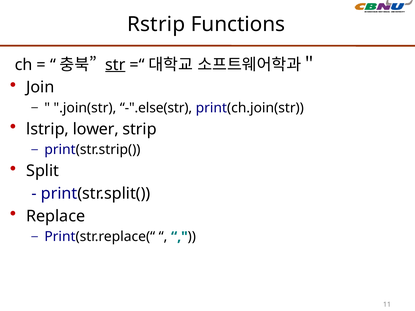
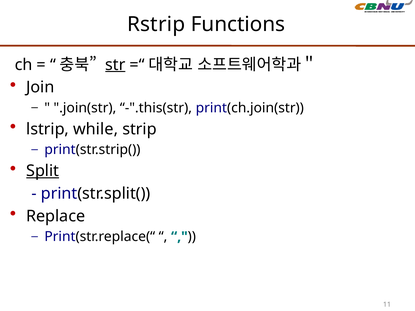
-".else(str: -".else(str -> -".this(str (156, 108)
lower: lower -> while (96, 129)
Split underline: none -> present (43, 171)
